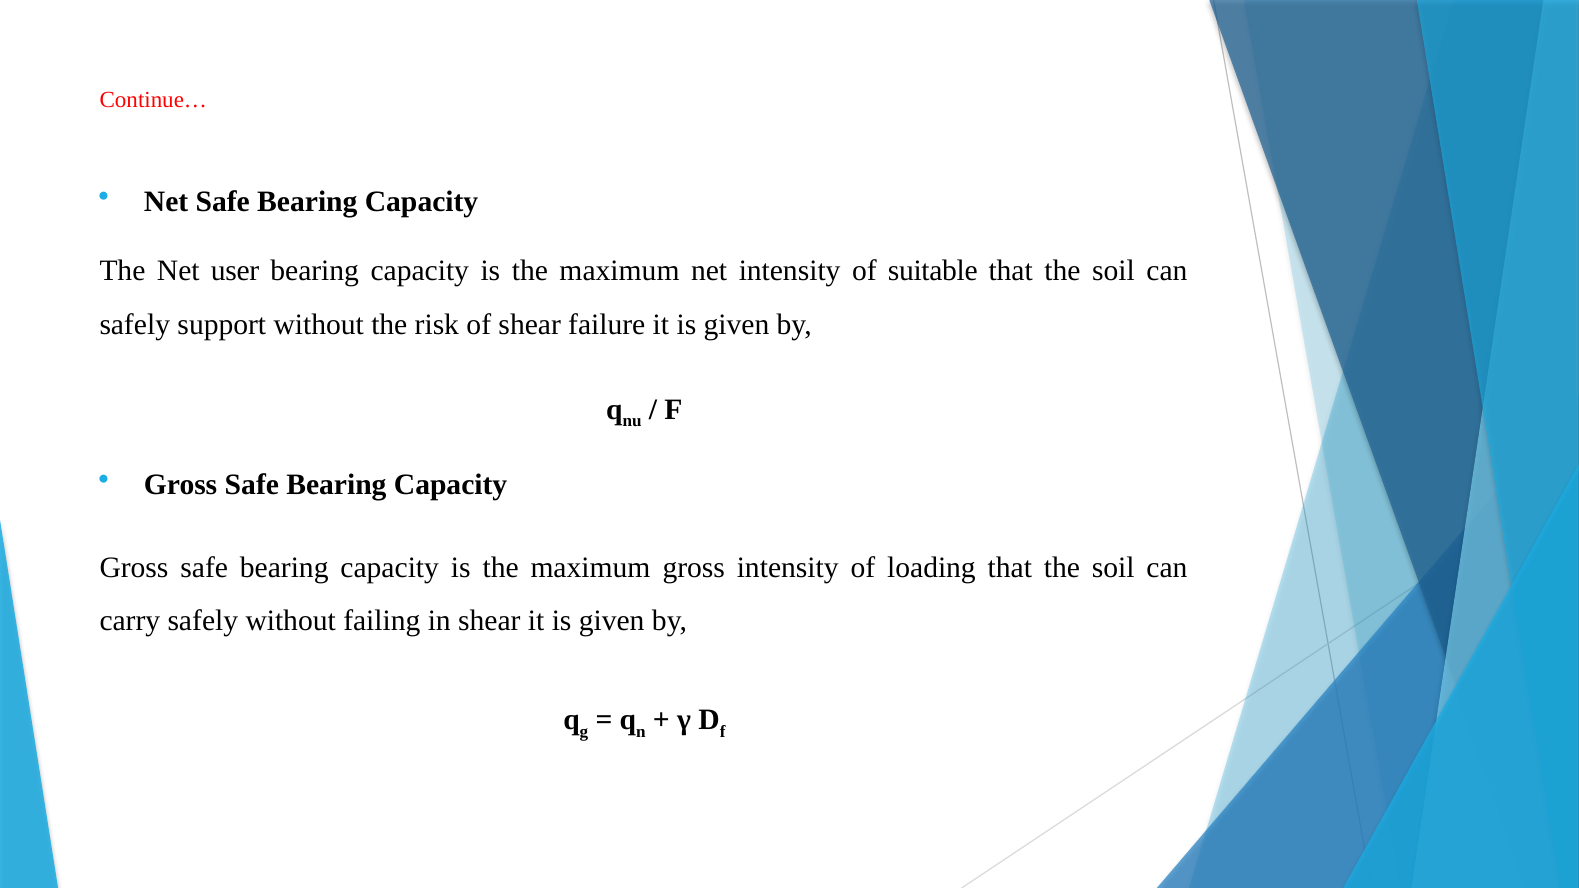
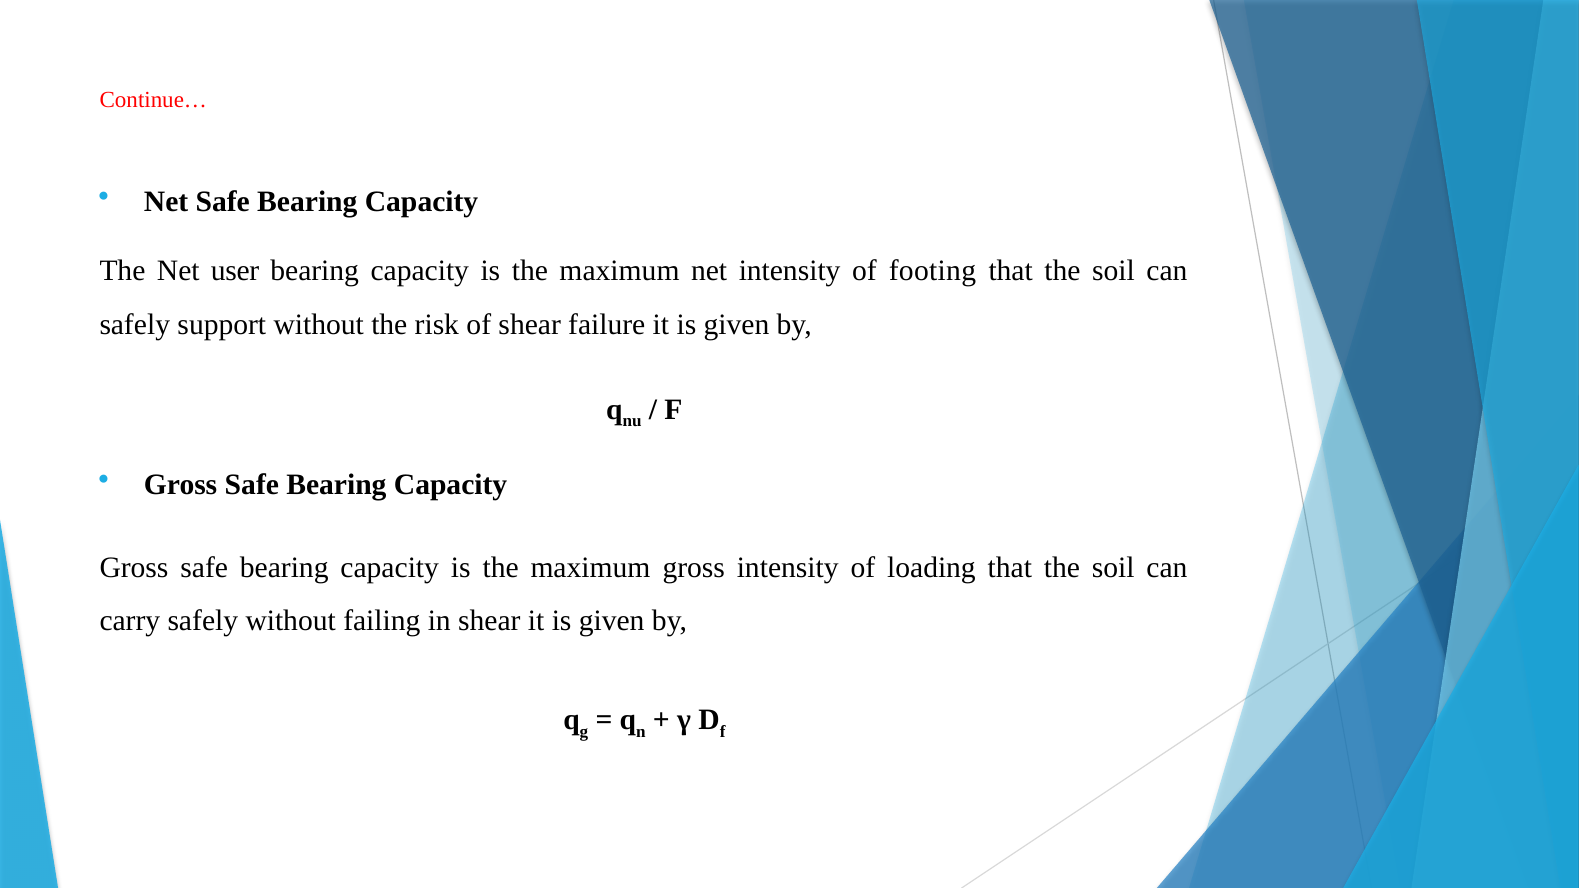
suitable: suitable -> footing (932, 271)
